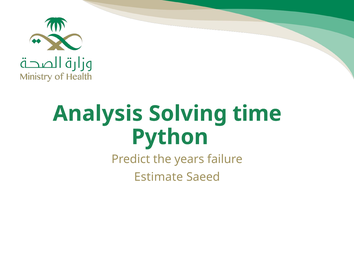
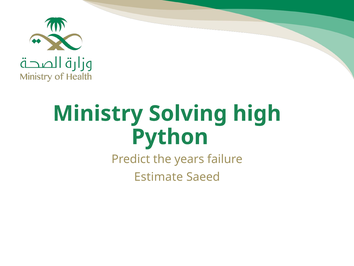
Analysis: Analysis -> Ministry (98, 113)
time: time -> high (257, 113)
